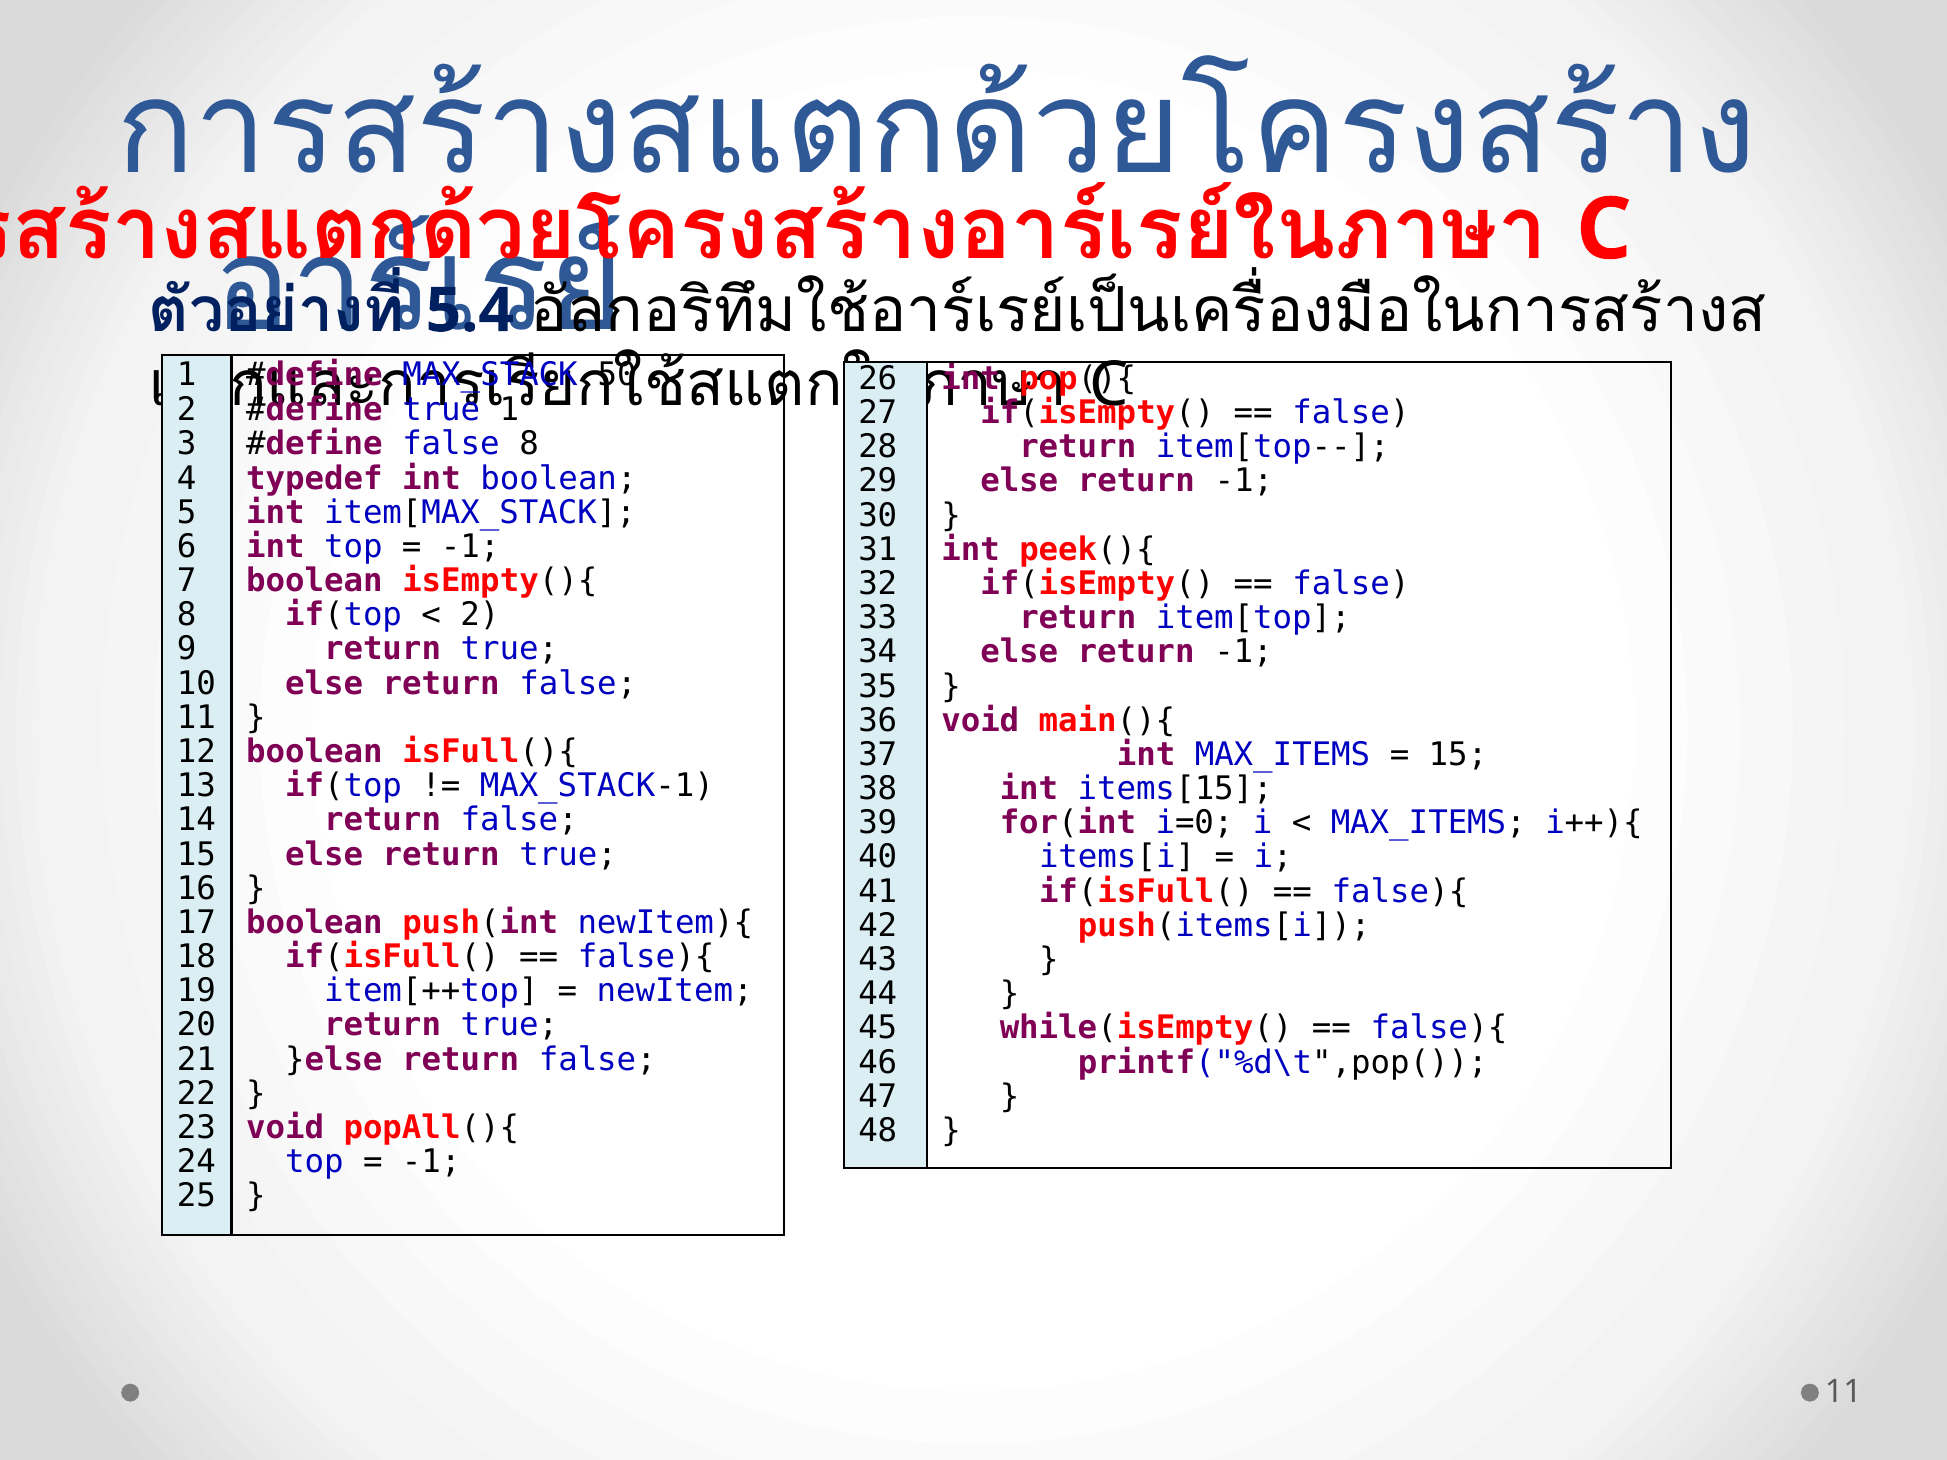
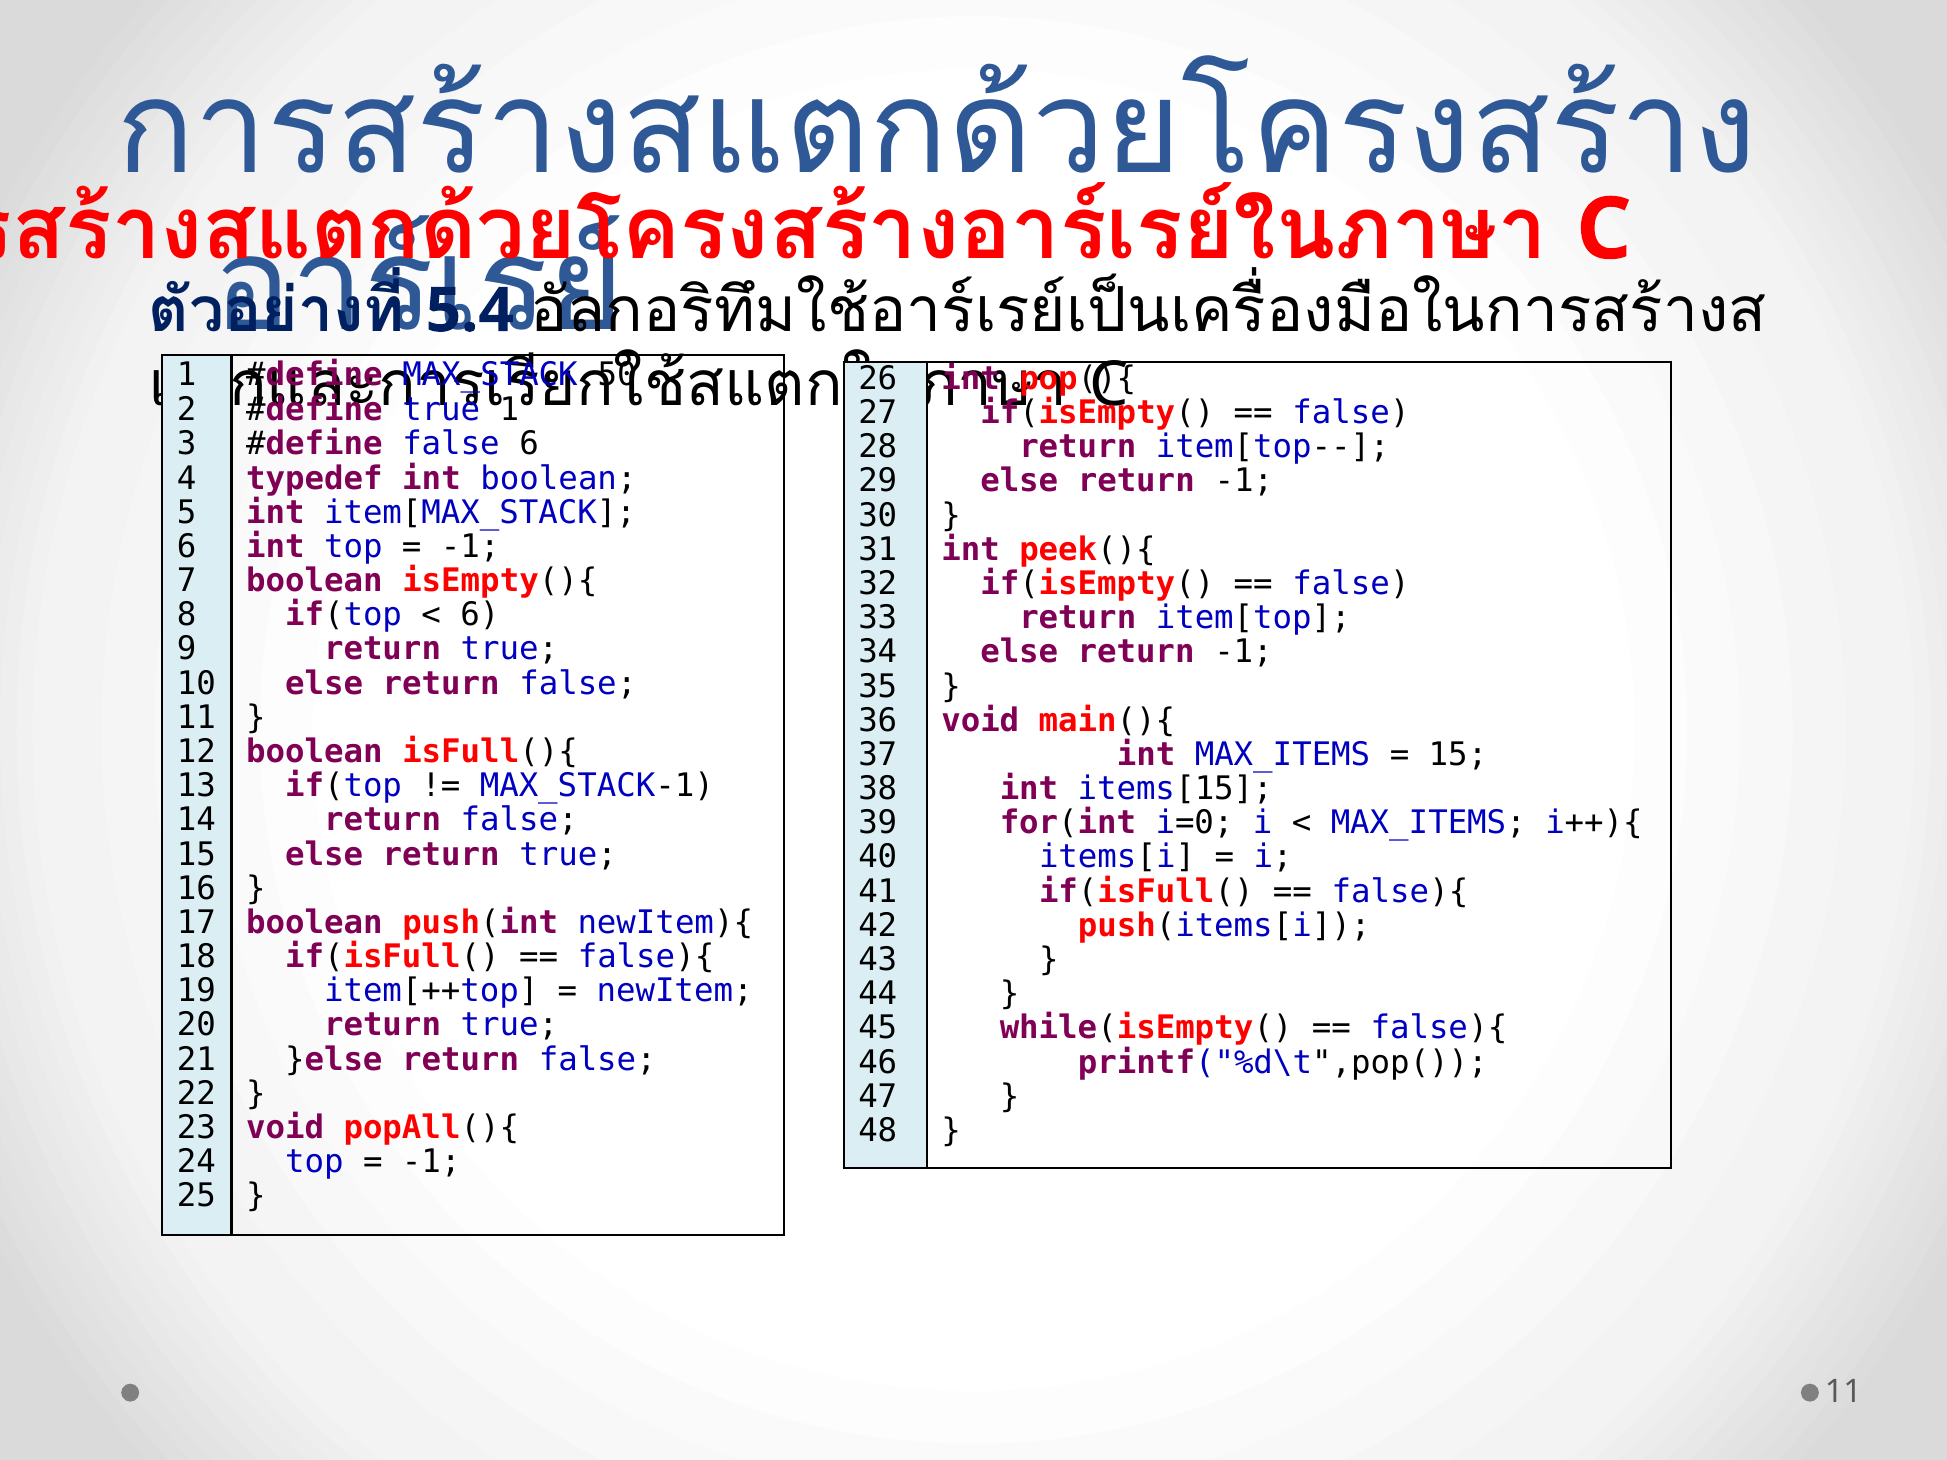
false 8: 8 -> 6 (529, 444)
2: 2 -> 6 (480, 615)
